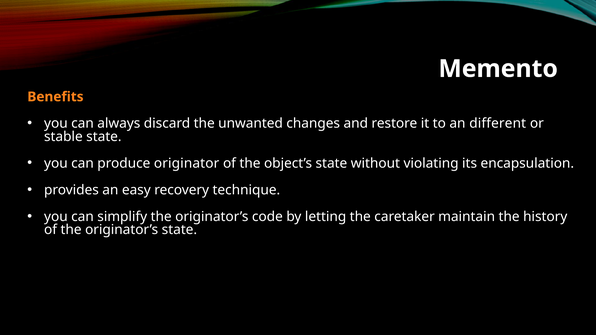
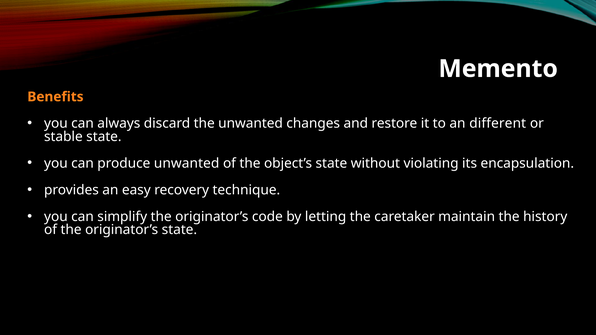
produce originator: originator -> unwanted (187, 163)
